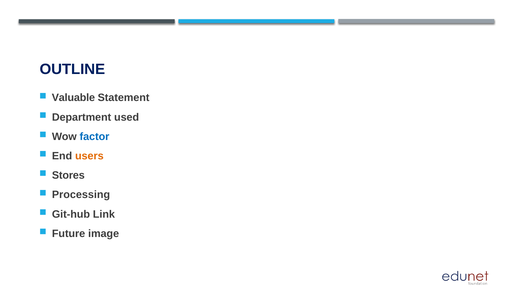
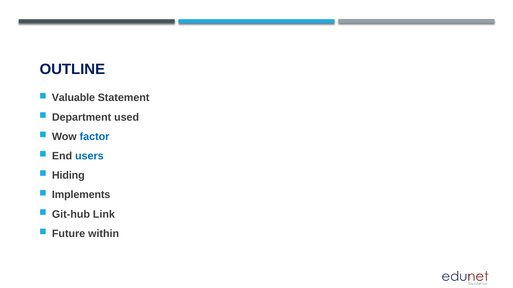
users colour: orange -> blue (89, 156)
Stores: Stores -> Hiding (68, 176)
Processing: Processing -> Implements (81, 195)
image: image -> within (104, 234)
